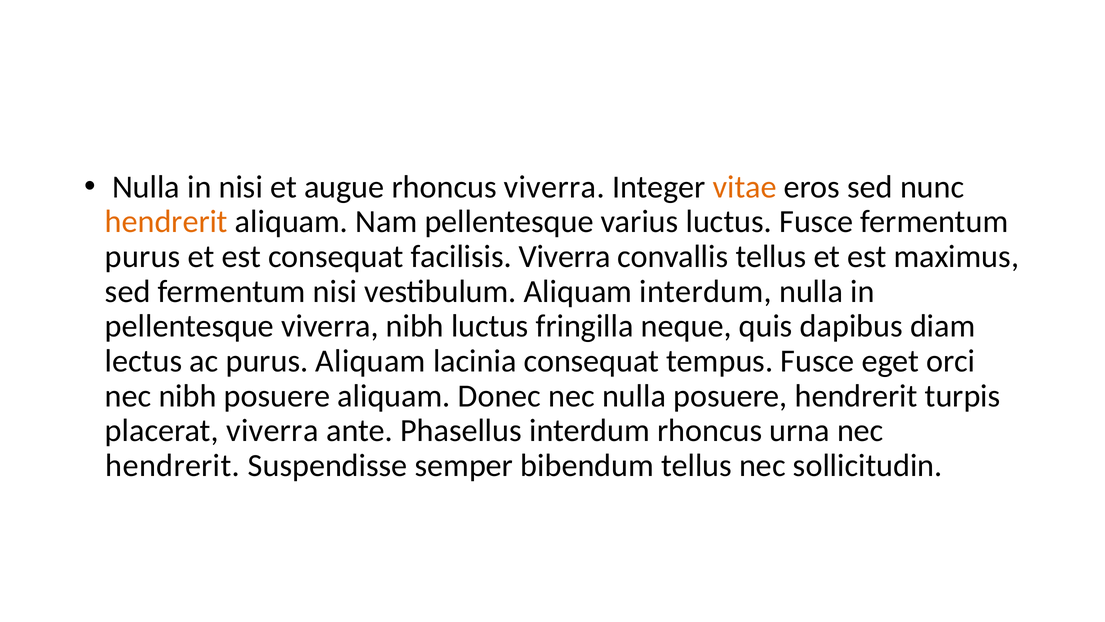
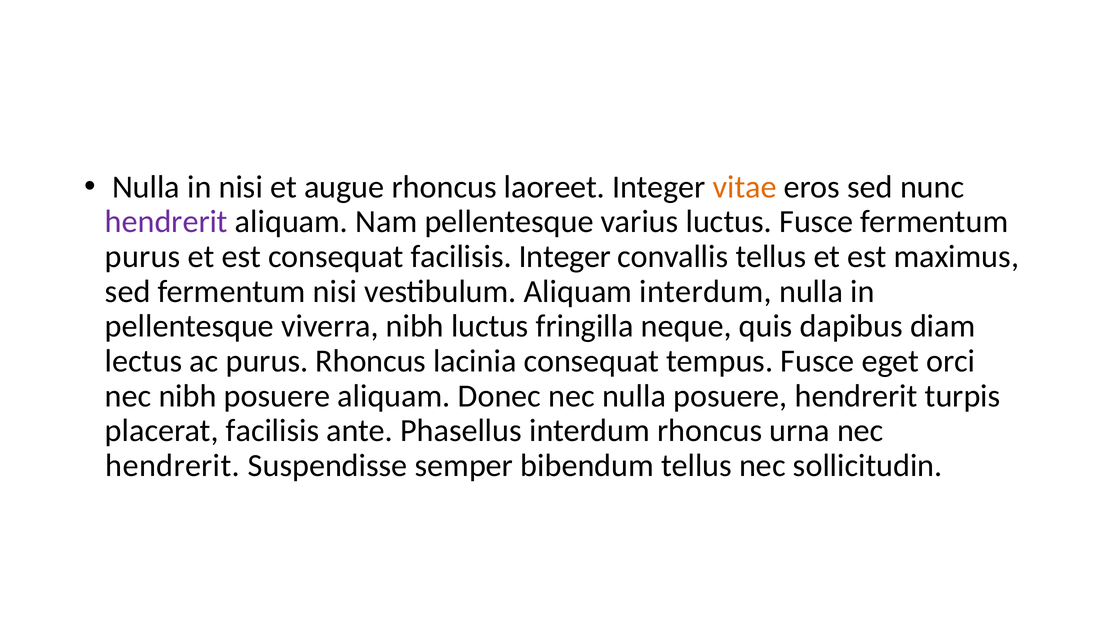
rhoncus viverra: viverra -> laoreet (555, 187)
hendrerit colour: orange -> purple (166, 222)
facilisis Viverra: Viverra -> Integer (565, 256)
purus Aliquam: Aliquam -> Rhoncus (371, 361)
placerat viverra: viverra -> facilisis (272, 431)
